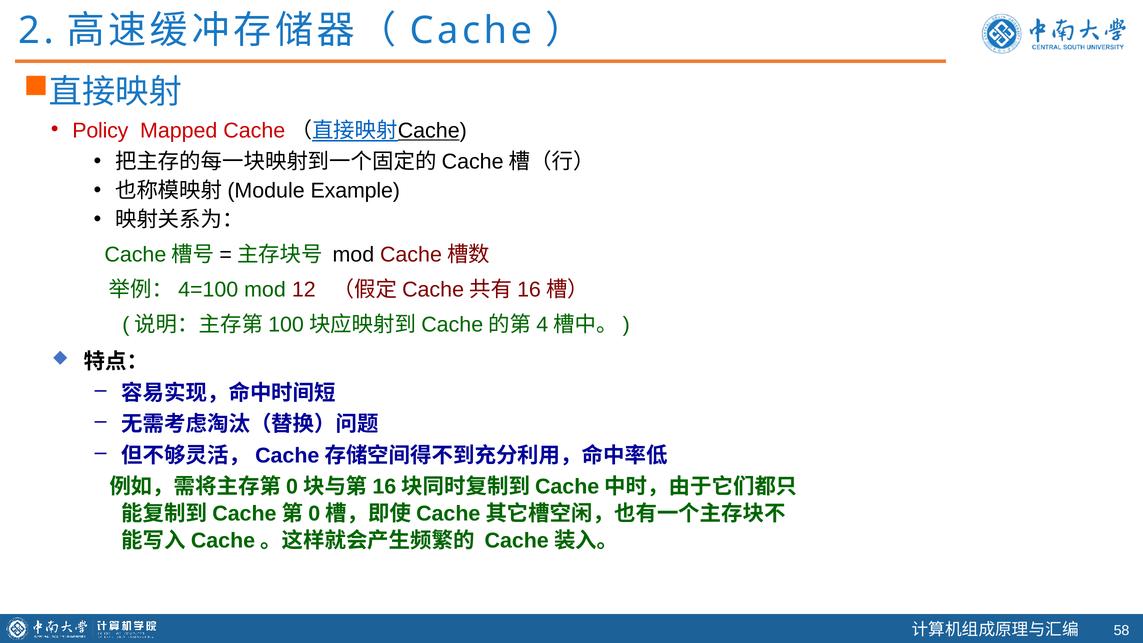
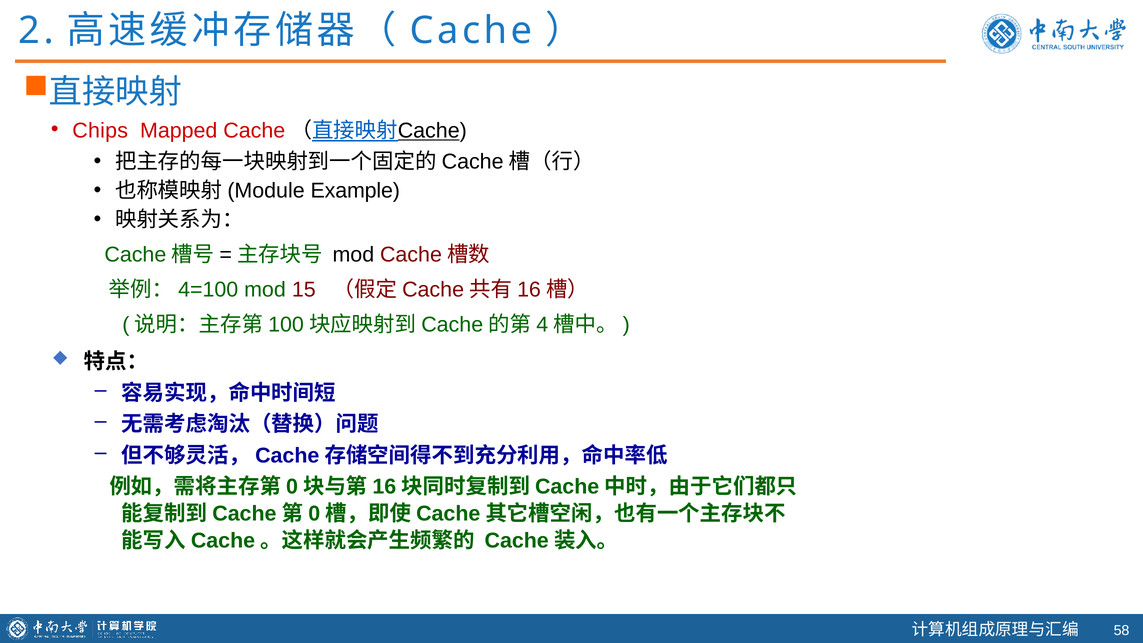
Policy: Policy -> Chips (100, 130)
12: 12 -> 15 (304, 290)
